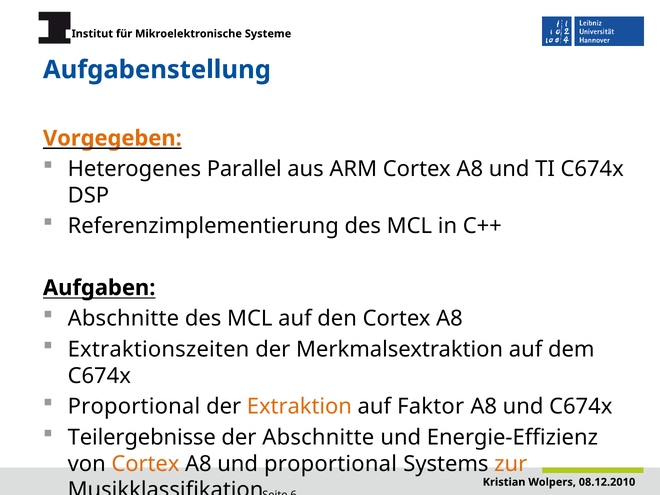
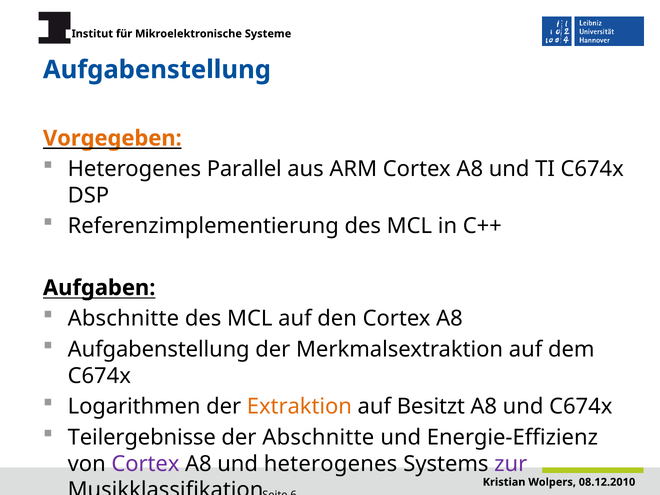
Extraktionszeiten: Extraktionszeiten -> Aufgabenstellung (159, 349)
Proportional: Proportional -> Logarithmen (134, 407)
Faktor: Faktor -> Besitzt (431, 407)
Cortex colour: orange -> purple (145, 464)
und proportional: proportional -> heterogenes (331, 464)
zur colour: orange -> purple (511, 464)
